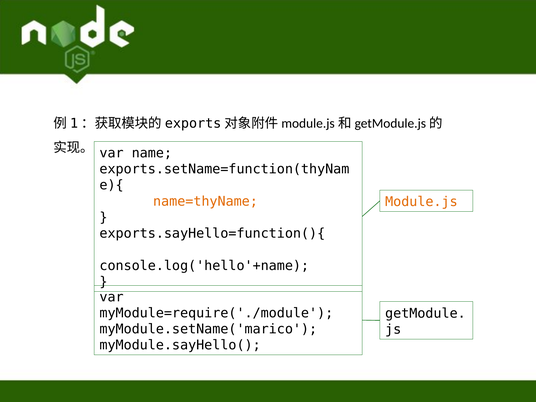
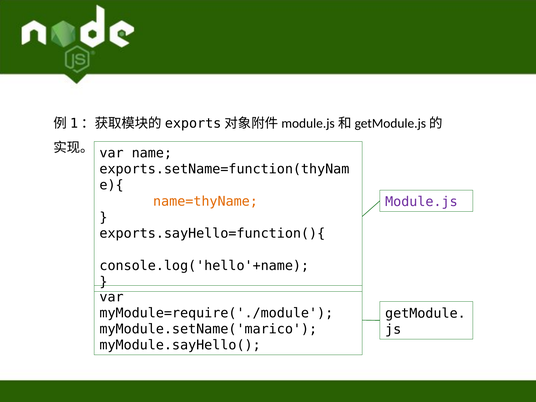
Module.js colour: orange -> purple (421, 202)
